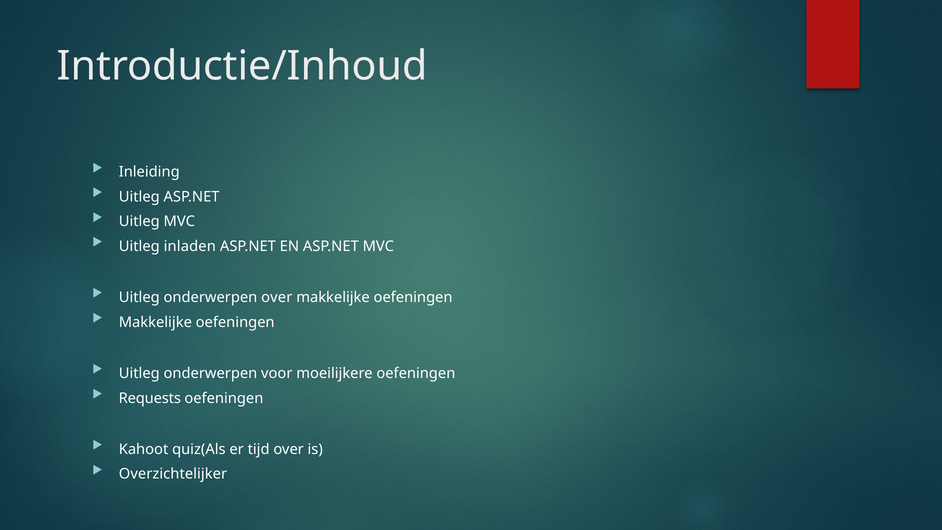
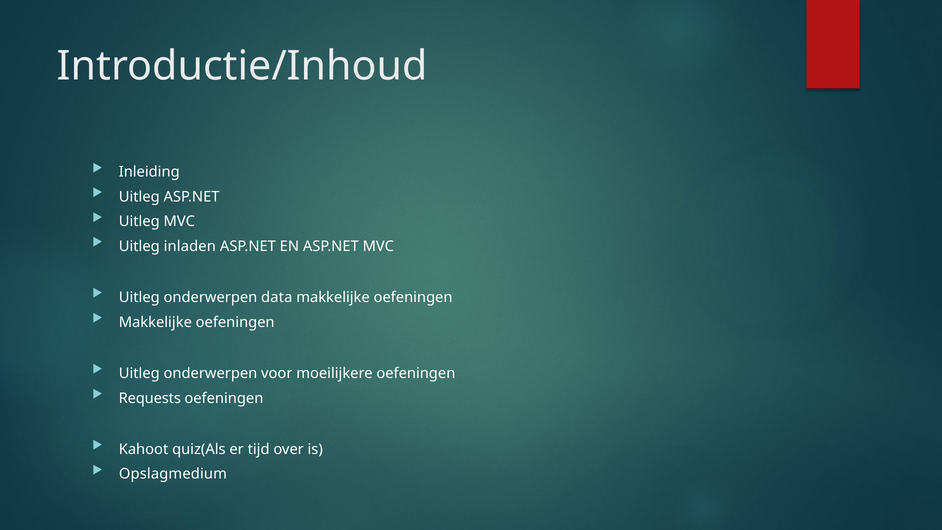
onderwerpen over: over -> data (277, 297)
Overzichtelijker: Overzichtelijker -> Opslagmedium (173, 474)
